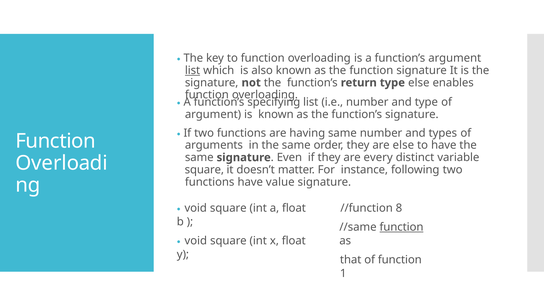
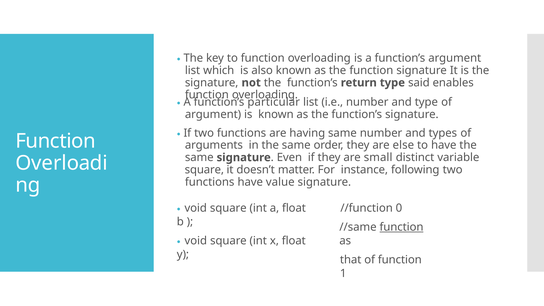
list underline: present -> none (193, 70)
type else: else -> said (419, 83)
specifying: specifying -> particular (274, 102)
every: every -> small (378, 157)
8: 8 -> 0 (399, 208)
